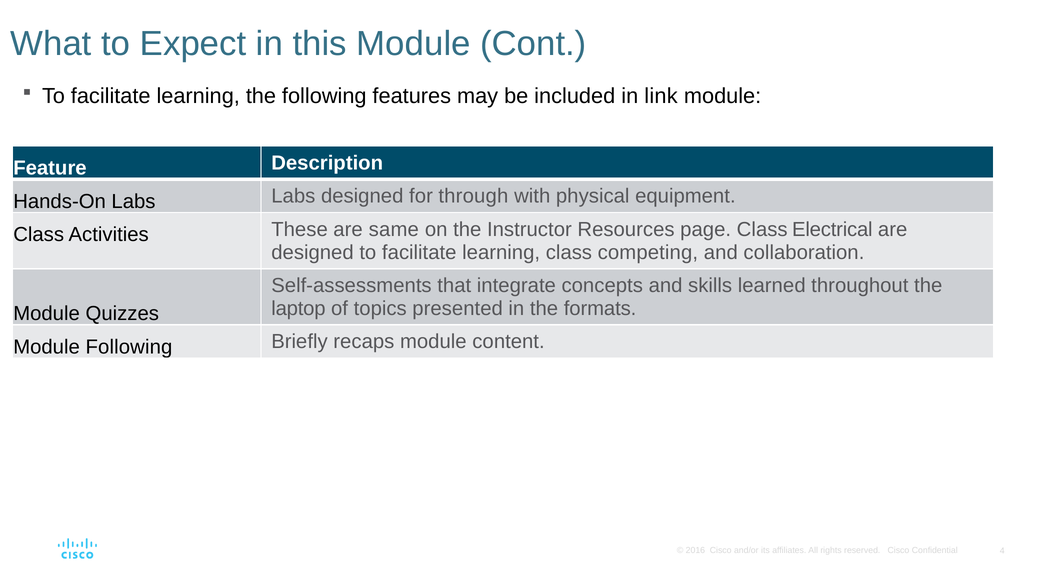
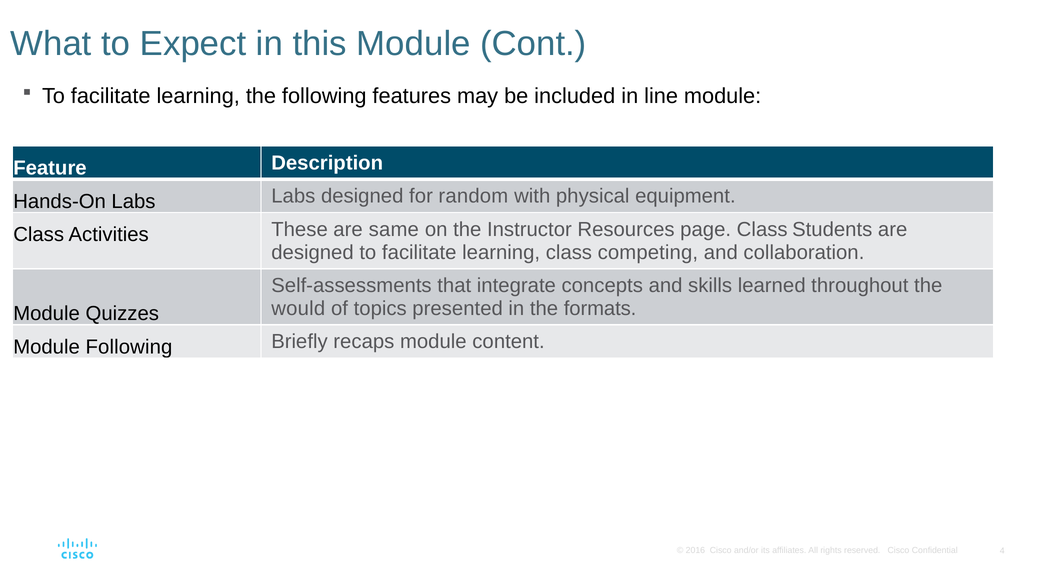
link: link -> line (661, 96)
through: through -> random (473, 196)
Electrical: Electrical -> Students (832, 230)
laptop: laptop -> would (298, 309)
